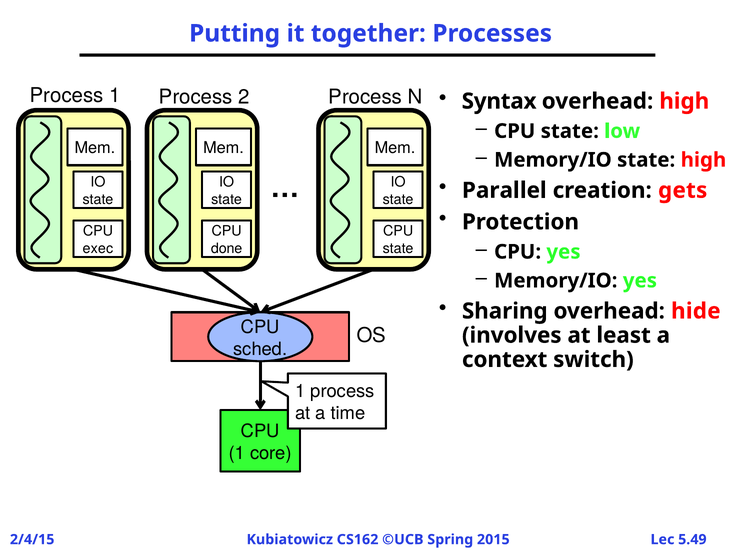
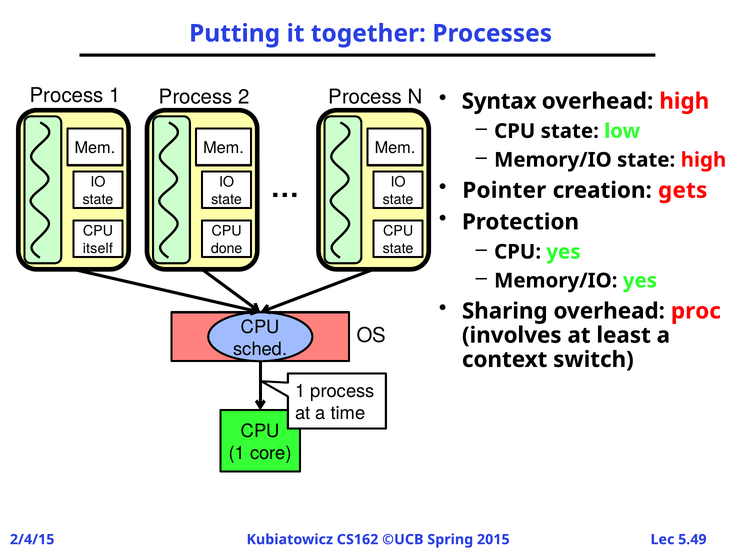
Parallel: Parallel -> Pointer (504, 190)
exec: exec -> itself (98, 248)
hide: hide -> proc (696, 311)
